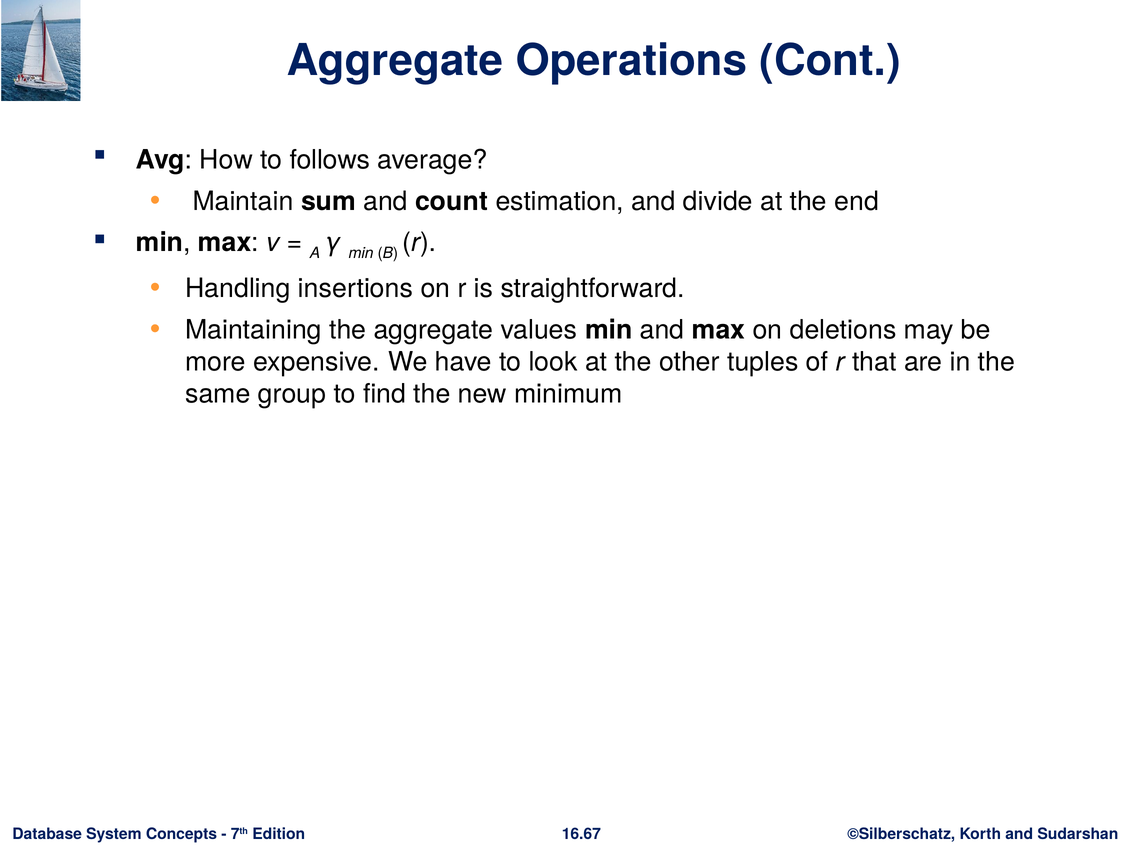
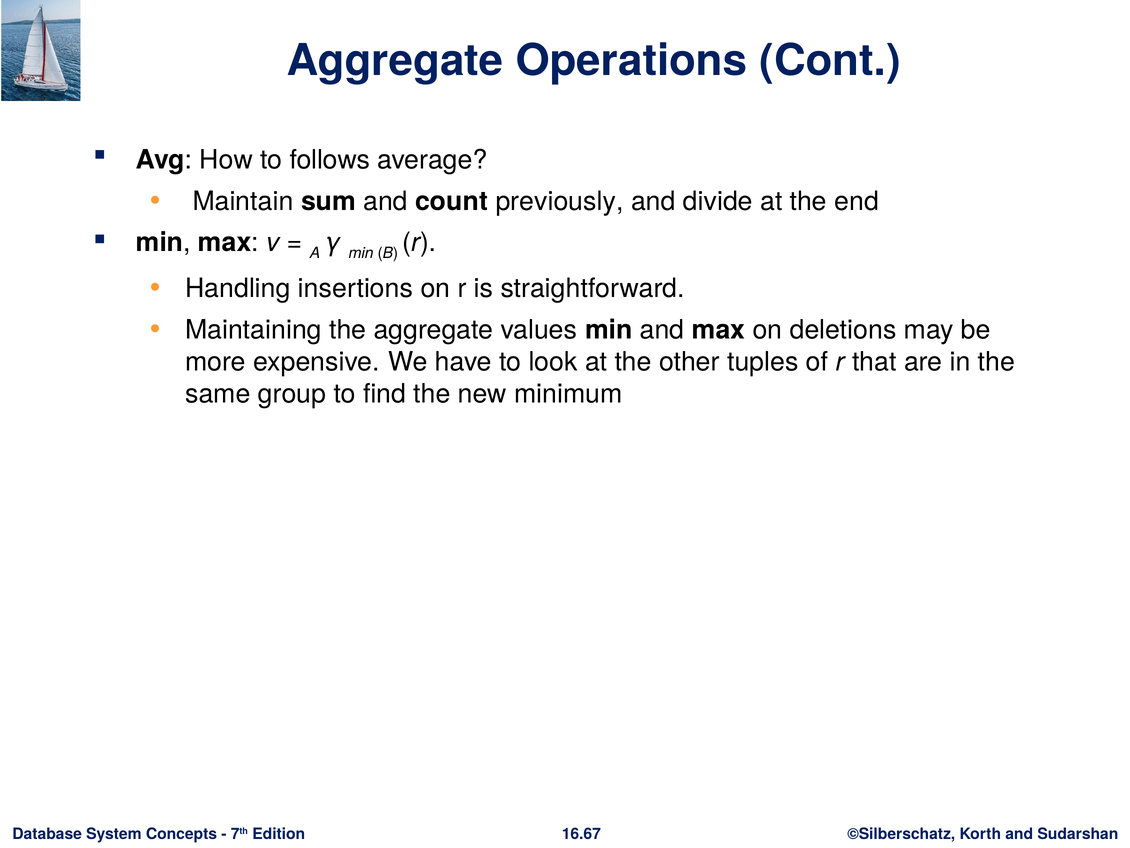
estimation: estimation -> previously (560, 201)
